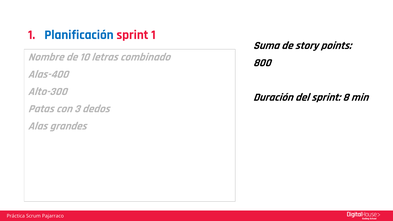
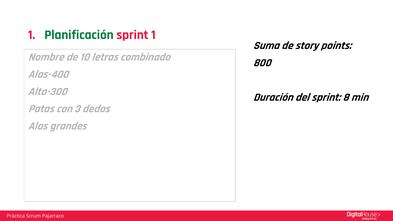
Planificación colour: blue -> green (79, 35)
